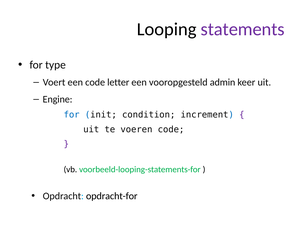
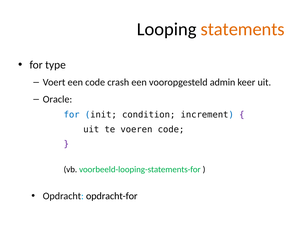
statements colour: purple -> orange (243, 29)
letter: letter -> crash (118, 82)
Engine: Engine -> Oracle (57, 99)
